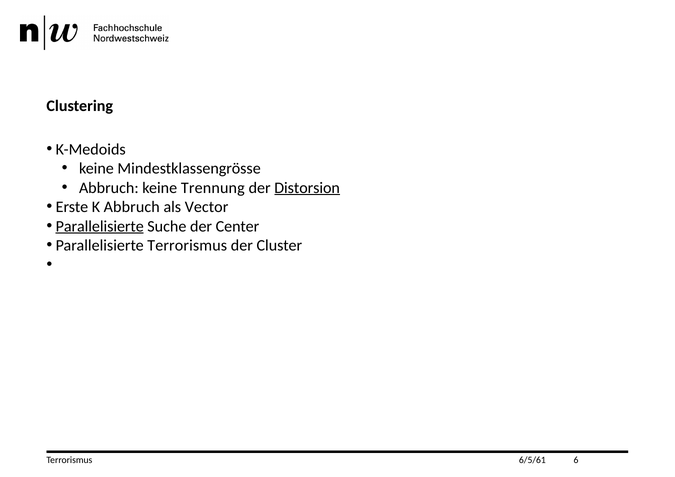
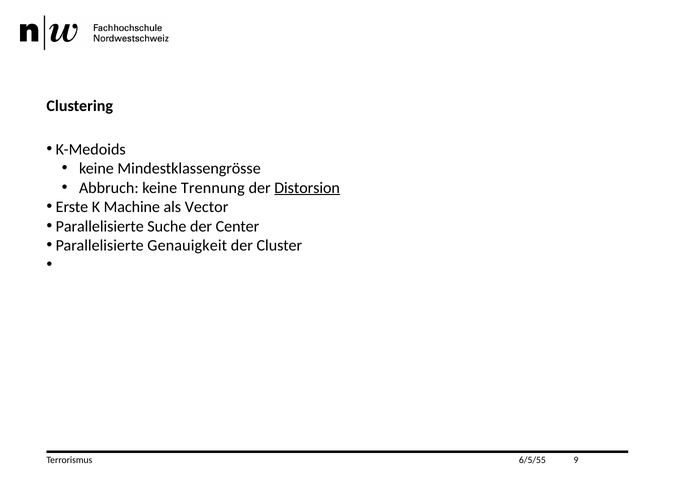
K Abbruch: Abbruch -> Machine (132, 207)
Parallelisierte underline: present -> none (100, 226)
Parallelisierte Terrorismus: Terrorismus -> Genauigkeit (187, 246)
6/5/61: 6/5/61 -> 6/5/55 (532, 460)
6: 6 -> 9 (576, 460)
